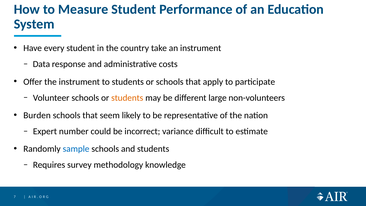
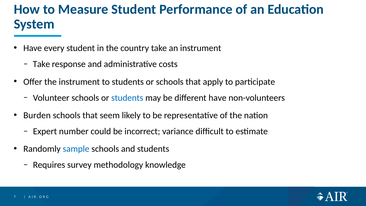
Data: Data -> Take (41, 64)
students colour: orange -> blue (127, 98)
different large: large -> have (217, 98)
